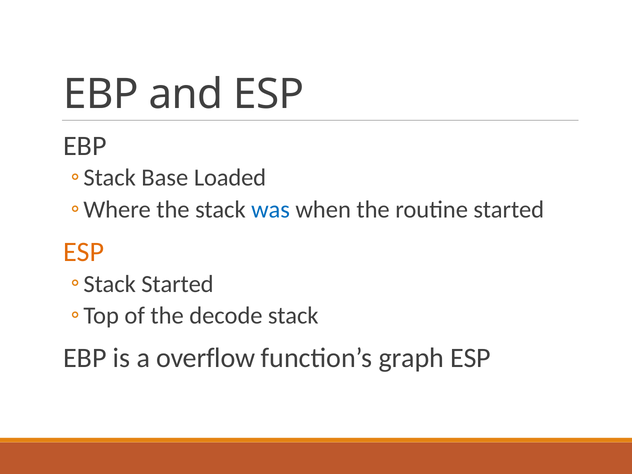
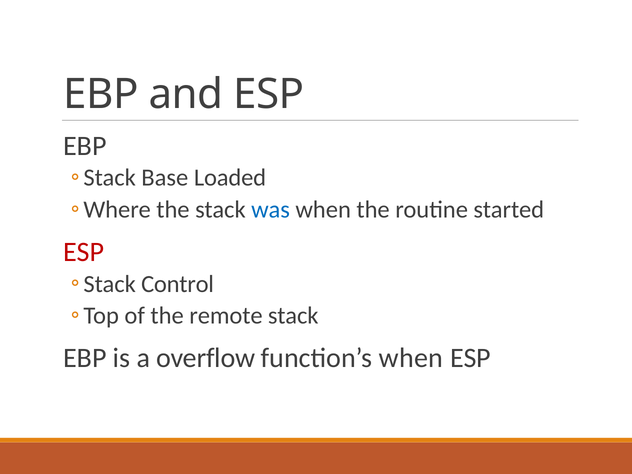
ESP colour: orange -> red (84, 252)
Started: Started -> Control (178, 284)
decode: decode -> remote (226, 316)
function’s graph: graph -> when (411, 358)
